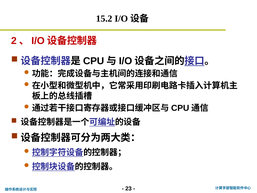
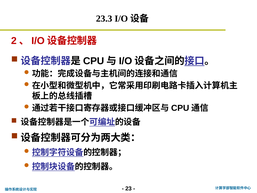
15.2: 15.2 -> 23.3 (104, 19)
